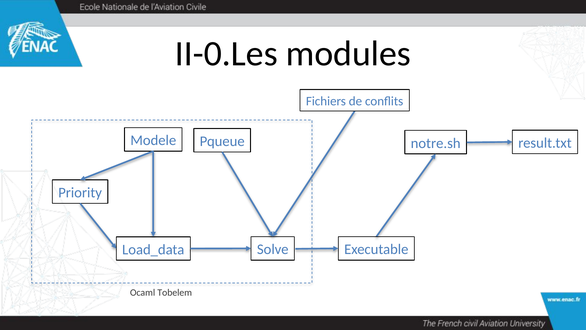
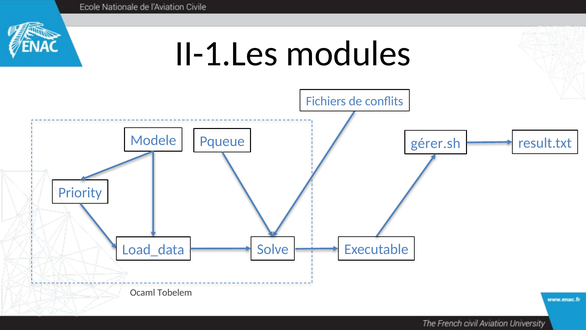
II-0.Les: II-0.Les -> II-1.Les (226, 54)
notre.sh: notre.sh -> gérer.sh (436, 143)
